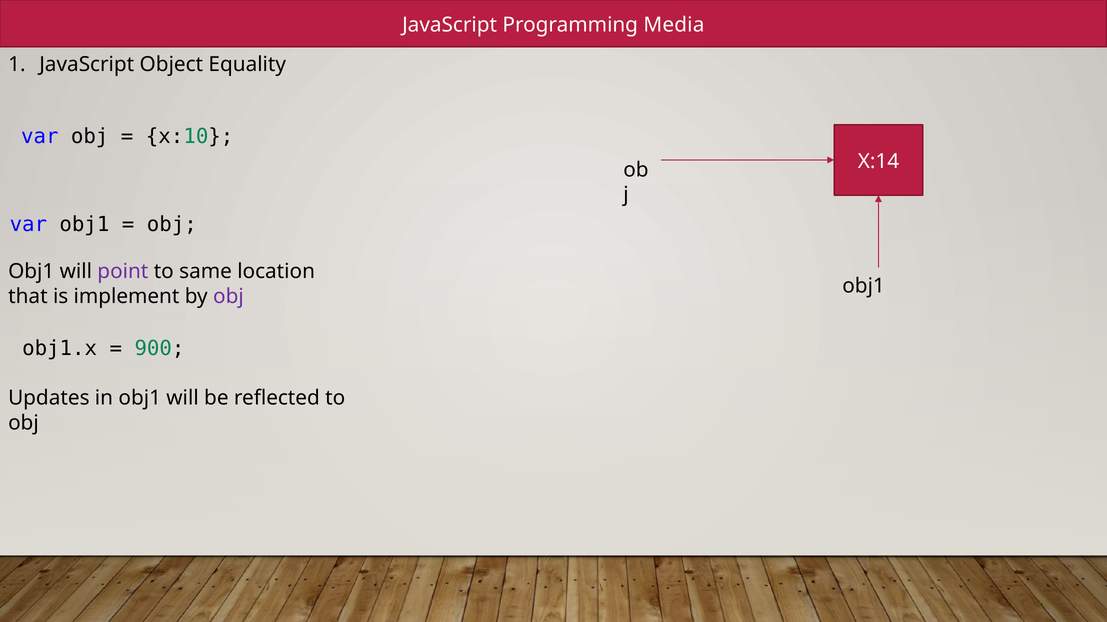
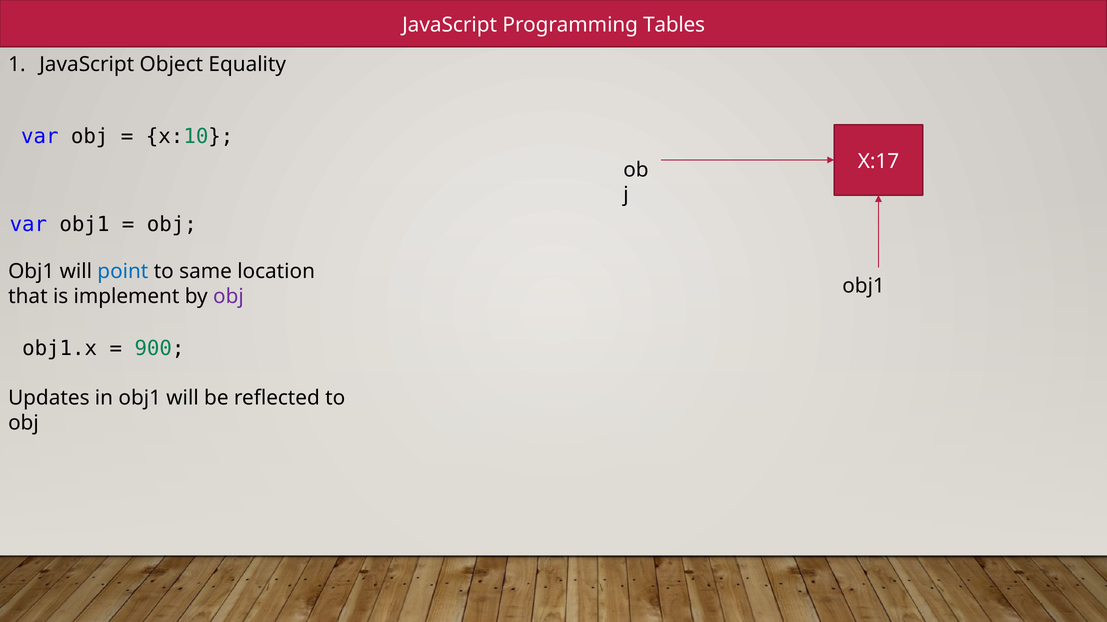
Media: Media -> Tables (674, 25)
X:14: X:14 -> X:17 (878, 162)
point colour: purple -> blue (123, 272)
